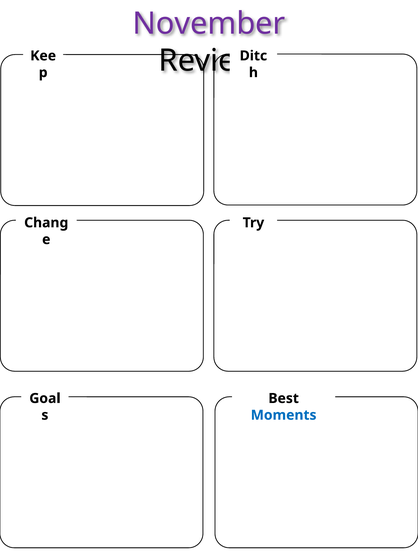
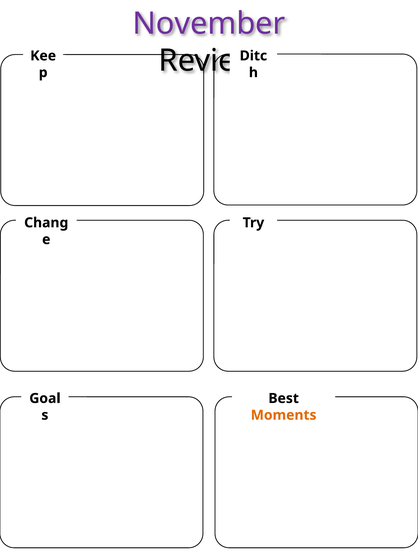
Moments colour: blue -> orange (284, 415)
